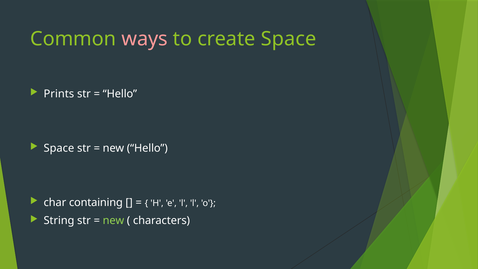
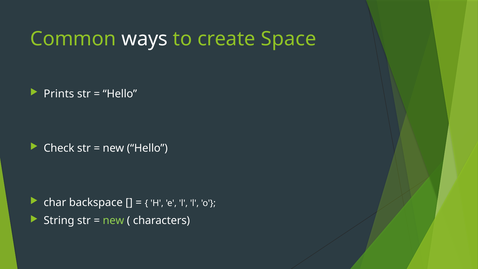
ways colour: pink -> white (145, 39)
Space: Space -> Check (59, 148)
containing: containing -> backspace (96, 202)
